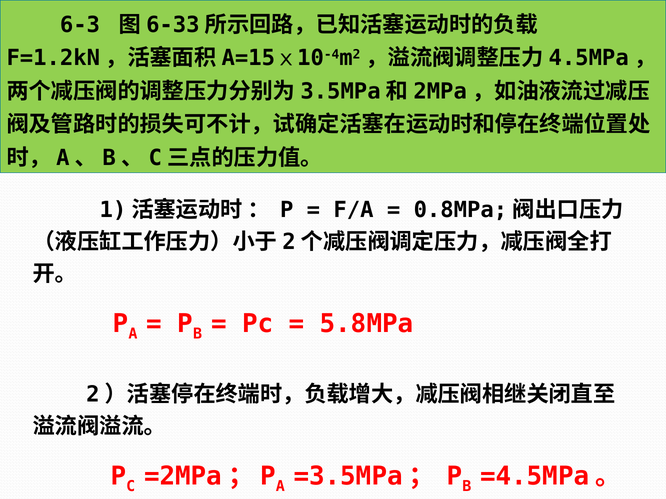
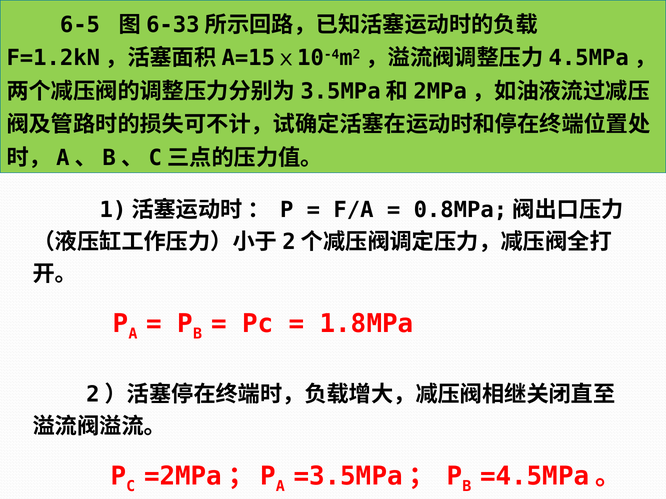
6-3: 6-3 -> 6-5 (80, 25)
5.8MPa: 5.8MPa -> 1.8MPa (367, 324)
